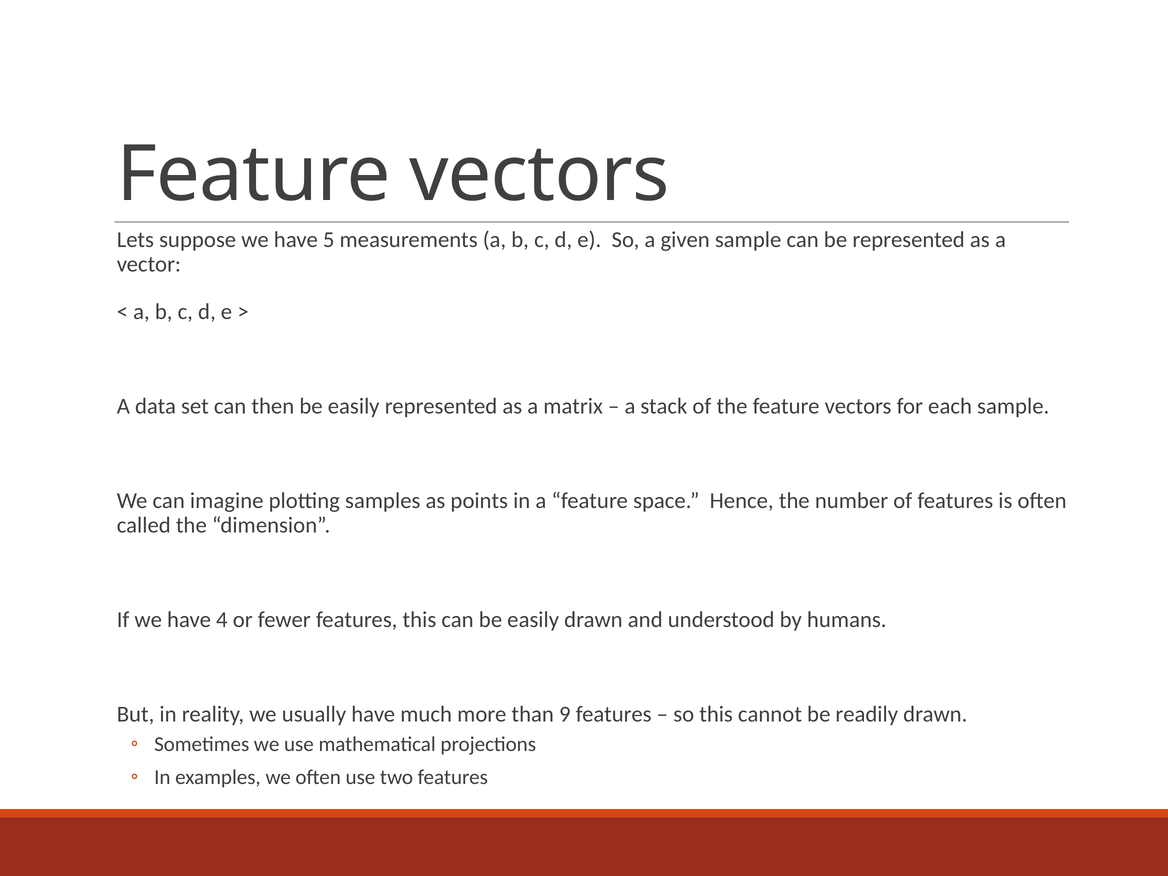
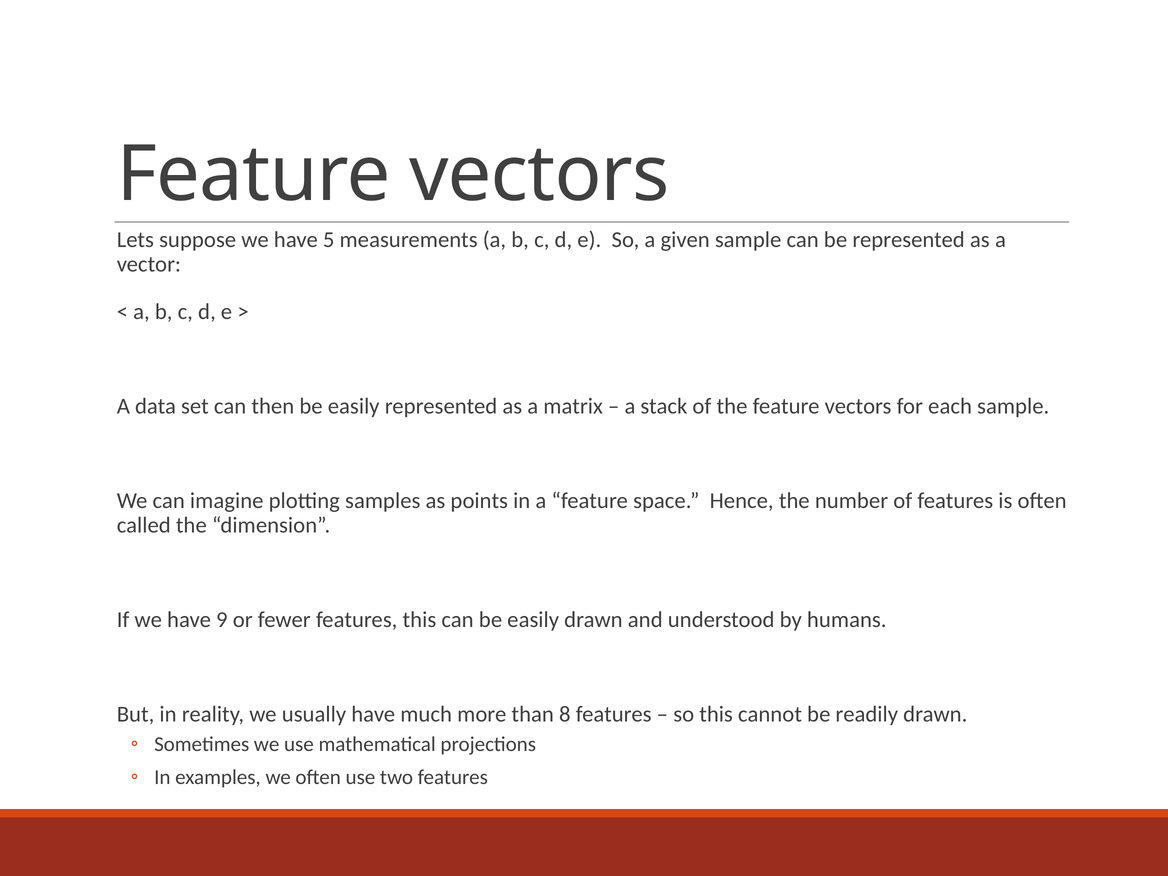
4: 4 -> 9 (222, 620)
9: 9 -> 8 (565, 714)
